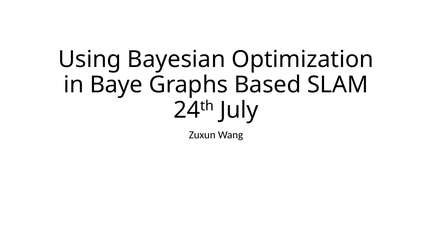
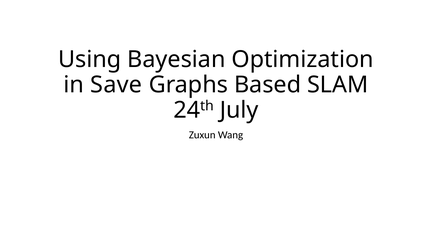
Baye: Baye -> Save (116, 85)
